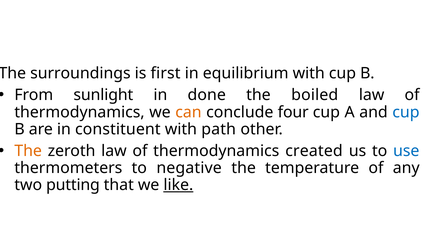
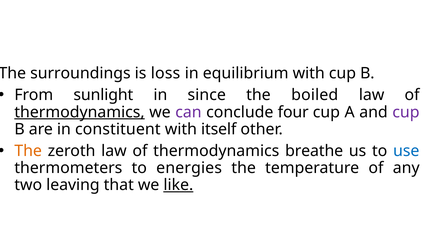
first: first -> loss (166, 73)
done: done -> since (207, 95)
thermodynamics underline: none -> present (80, 112)
can colour: orange -> purple (188, 112)
cup colour: blue -> purple (406, 112)
path: path -> itself (219, 129)
created: created -> breathe (314, 151)
negative: negative -> energies (189, 168)
putting: putting -> leaving (73, 185)
